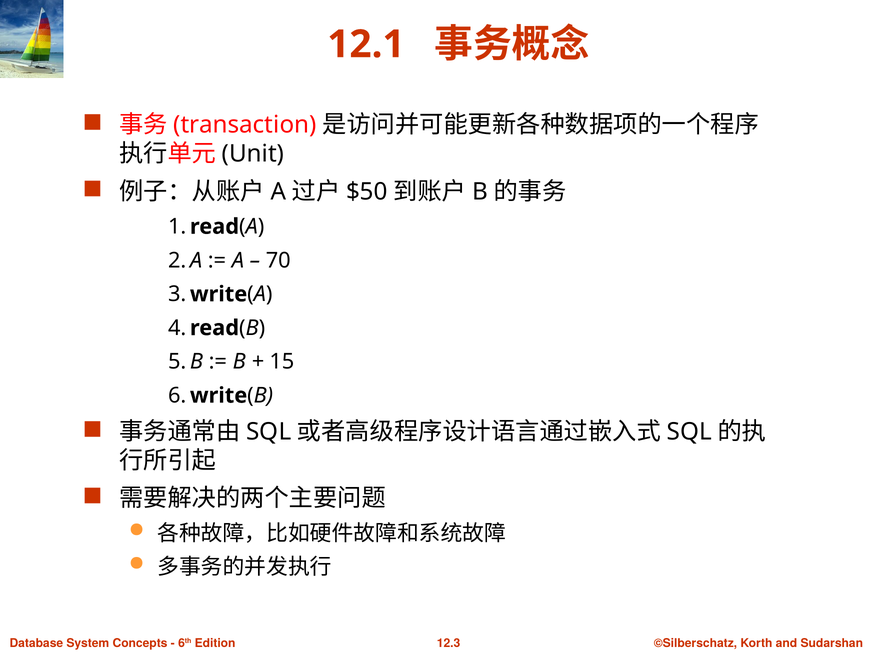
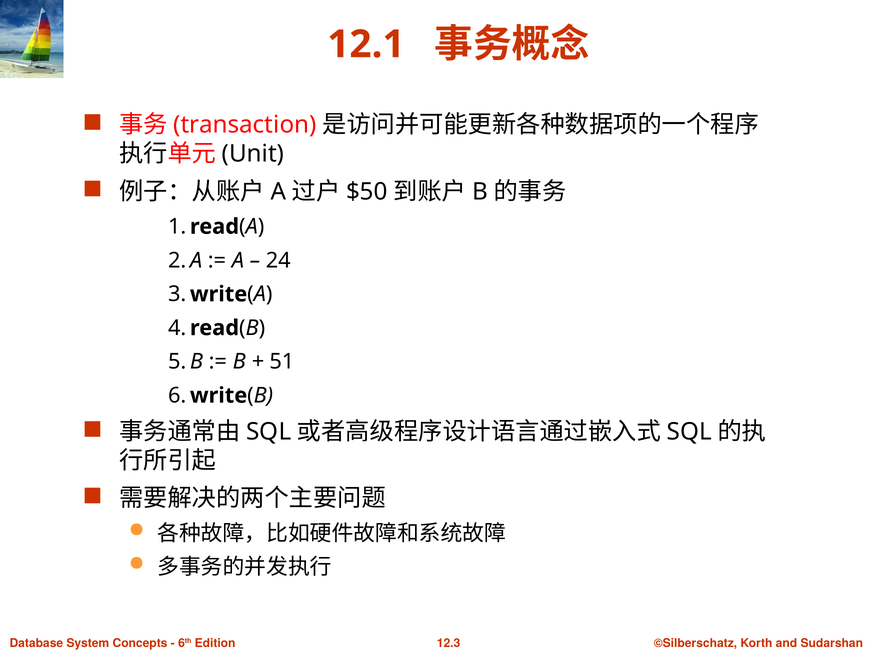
70: 70 -> 24 (278, 260)
15: 15 -> 51 (282, 362)
